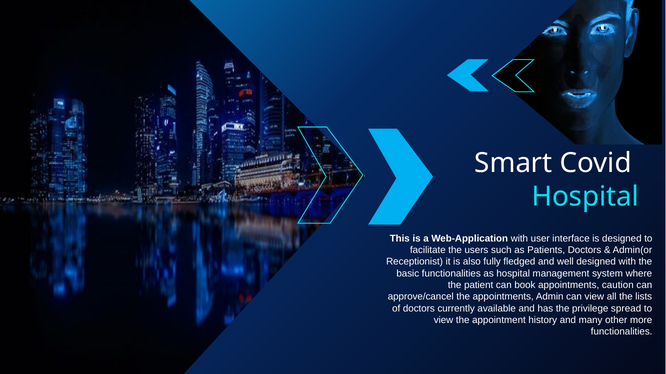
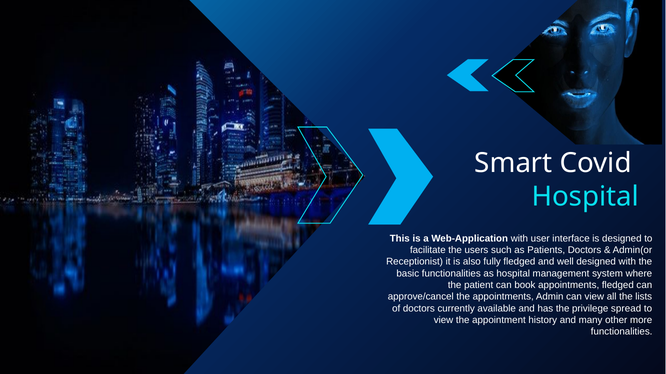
appointments caution: caution -> fledged (618, 286)
